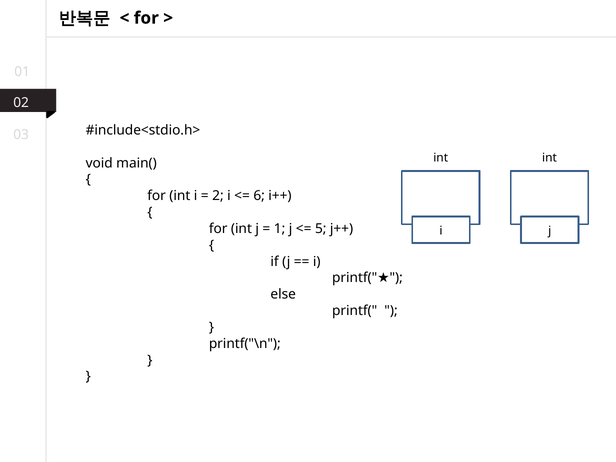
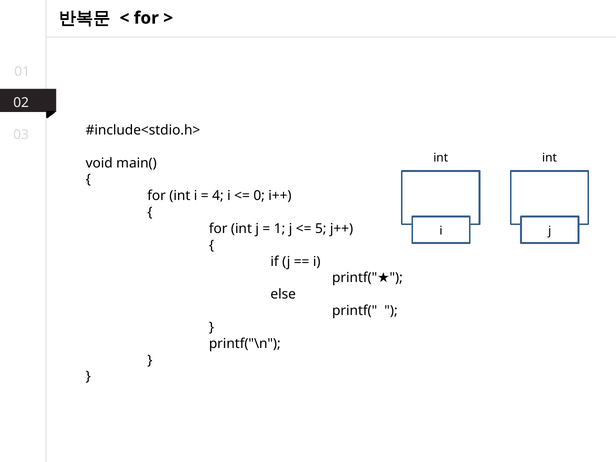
2: 2 -> 4 (218, 196)
6: 6 -> 0 (259, 196)
